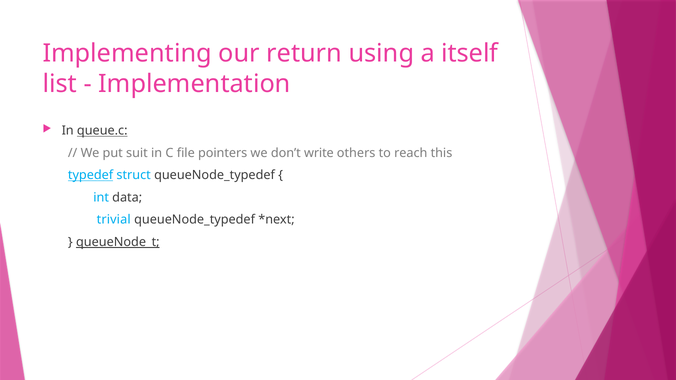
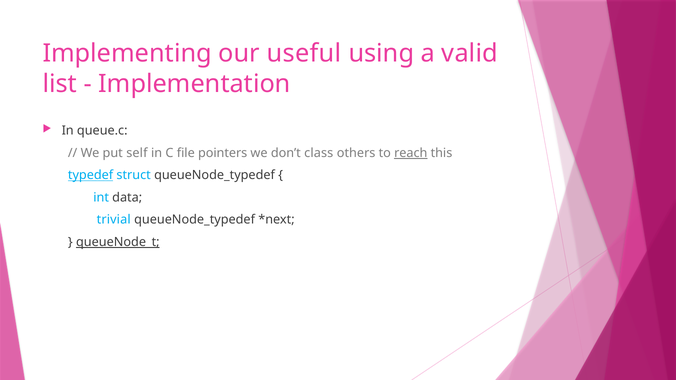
return: return -> useful (304, 53)
itself: itself -> valid (470, 53)
queue.c underline: present -> none (102, 131)
suit: suit -> self (137, 153)
write: write -> class (319, 153)
reach underline: none -> present (411, 153)
